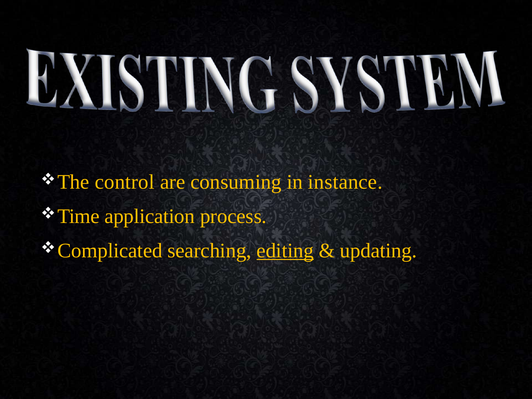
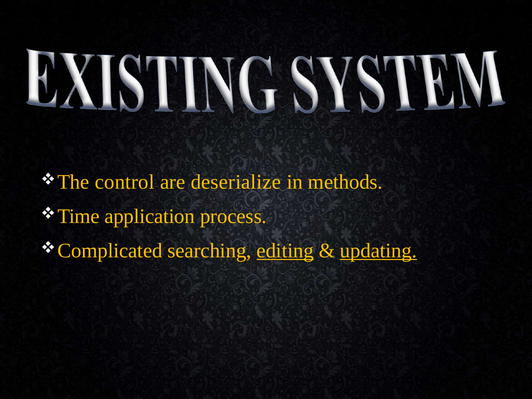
consuming: consuming -> deserialize (236, 182)
instance: instance -> methods (345, 182)
updating underline: none -> present (378, 251)
